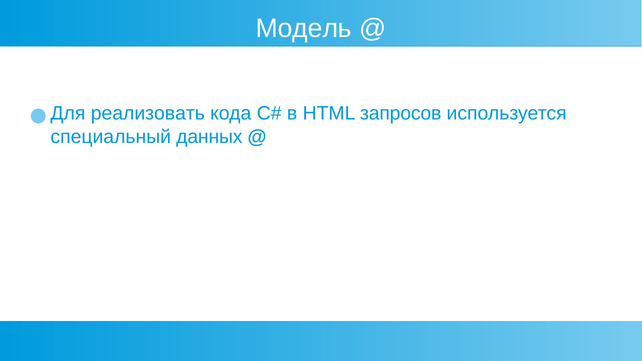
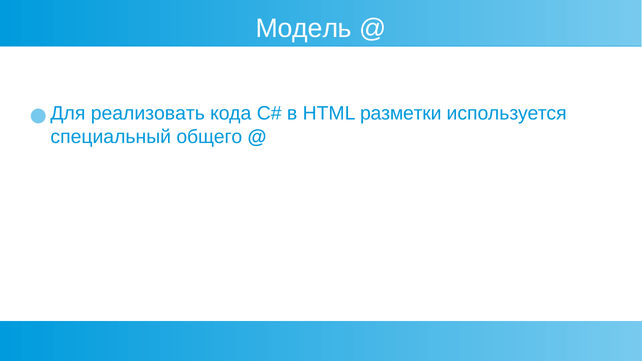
запросов: запросов -> разметки (401, 114)
данных: данных -> общего (209, 137)
